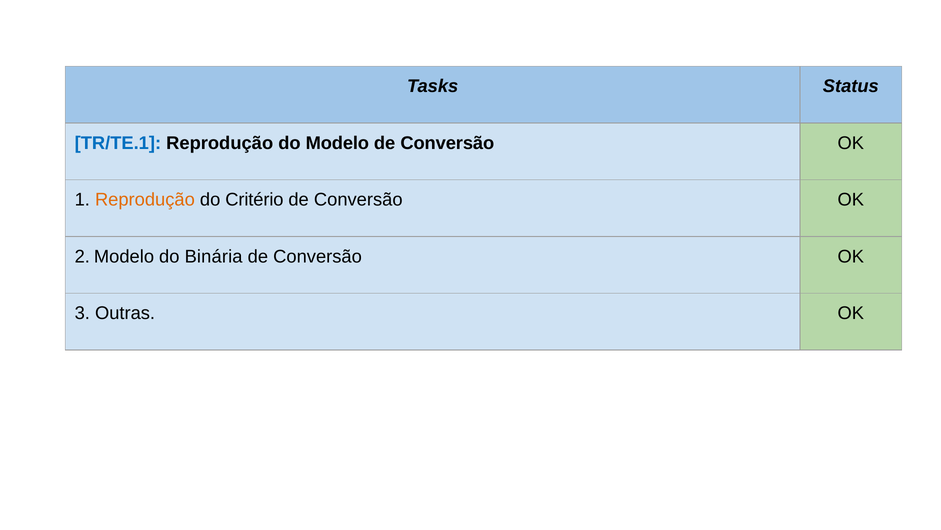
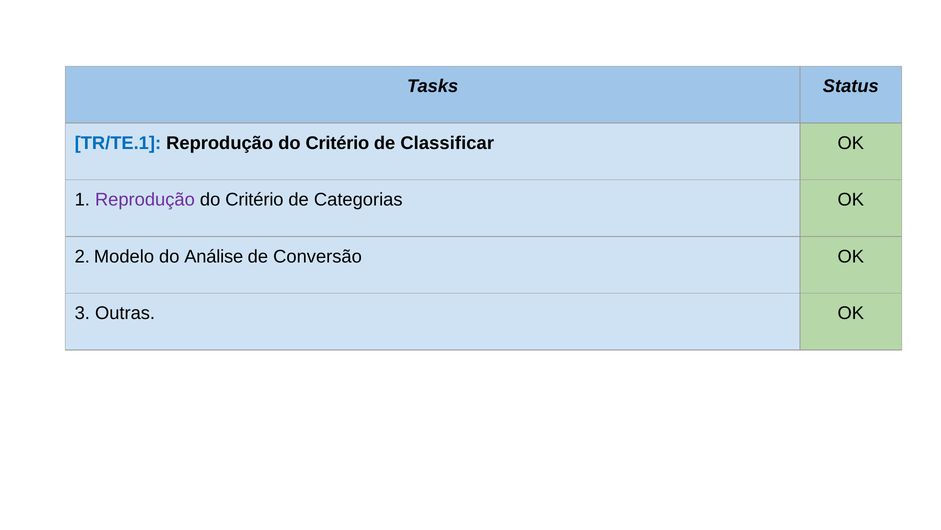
Modelo: Modelo -> Critério (337, 143)
Conversão: Conversão -> Classificar (447, 143)
Reprodução colour: orange -> purple (145, 199)
Conversão: Conversão -> Categorias (358, 199)
Binária: Binária -> Análise (214, 256)
